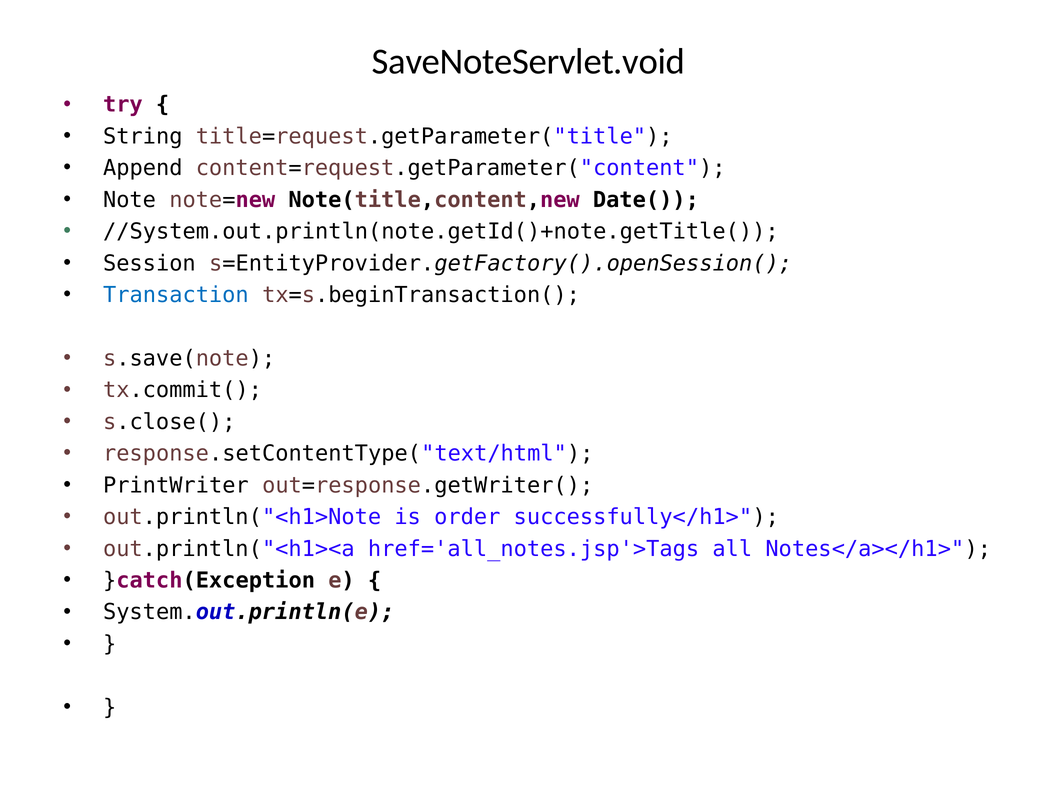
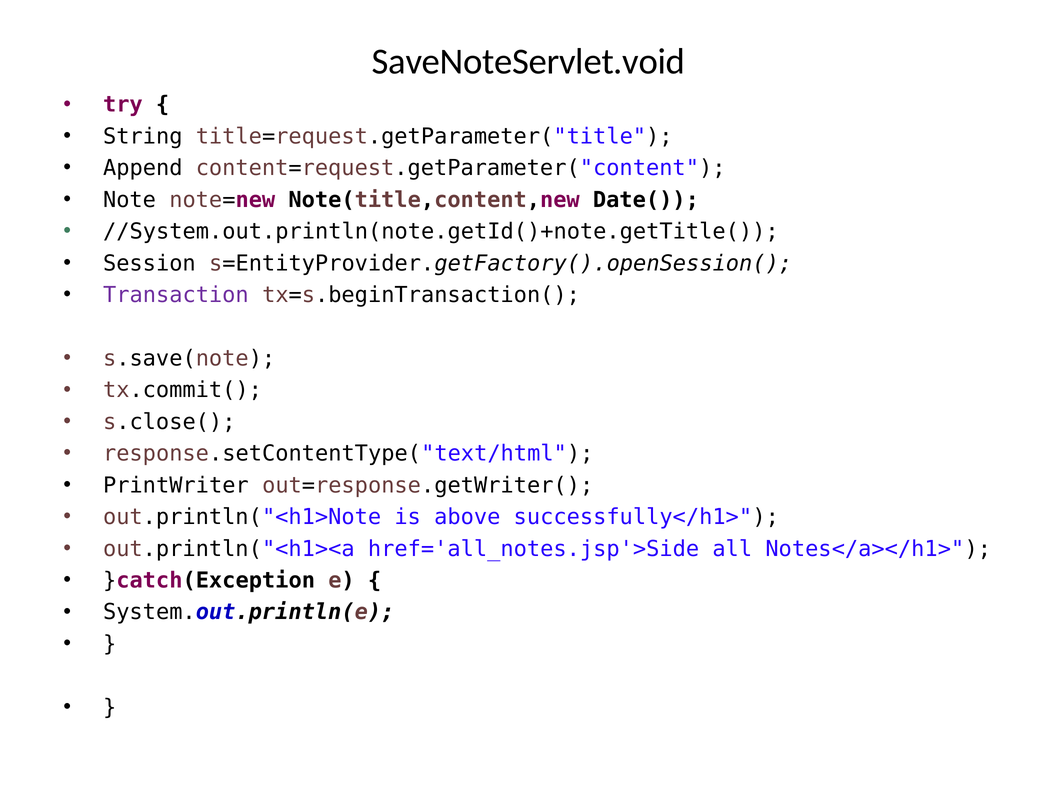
Transaction colour: blue -> purple (176, 295)
order: order -> above (467, 517)
href='all_notes.jsp'>Tags: href='all_notes.jsp'>Tags -> href='all_notes.jsp'>Side (534, 549)
